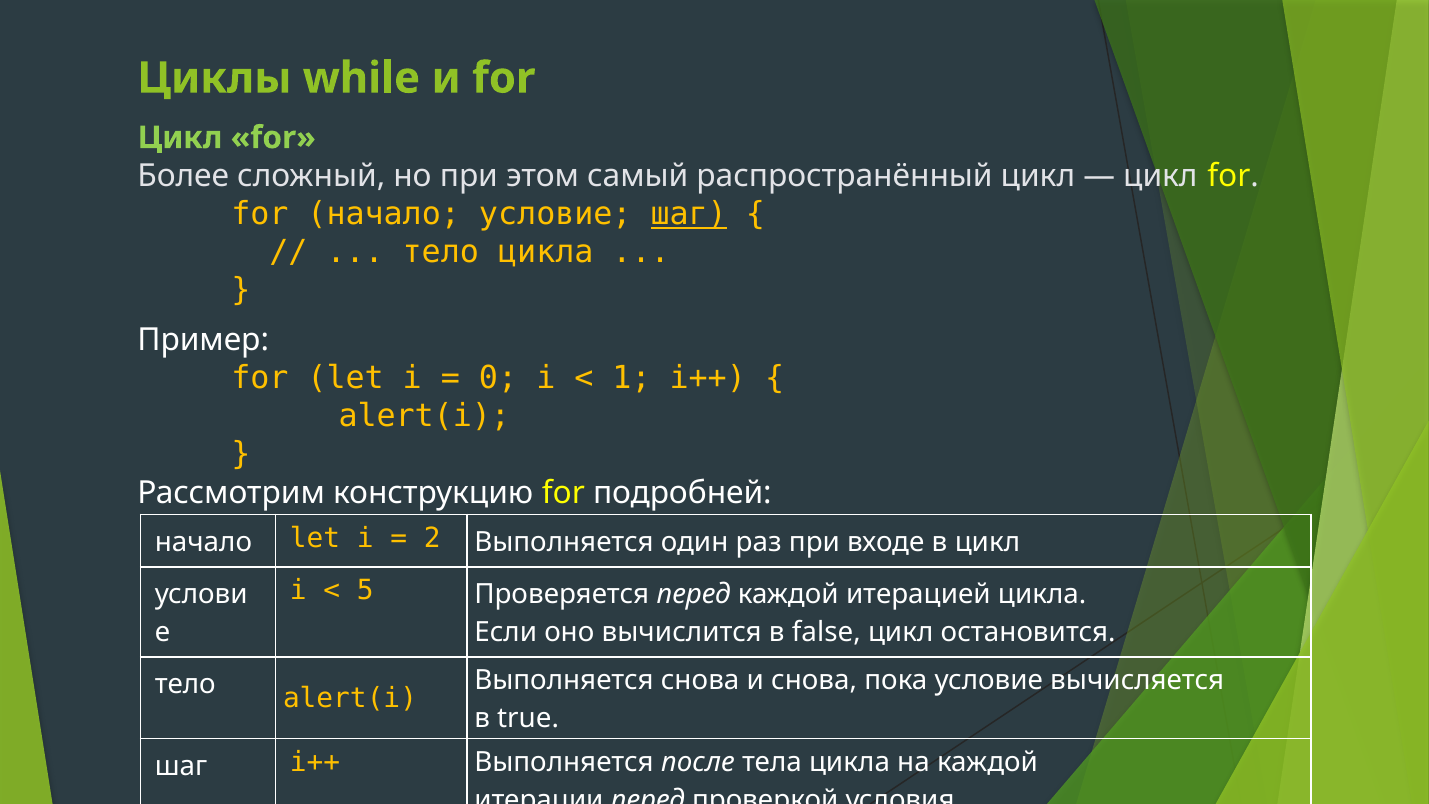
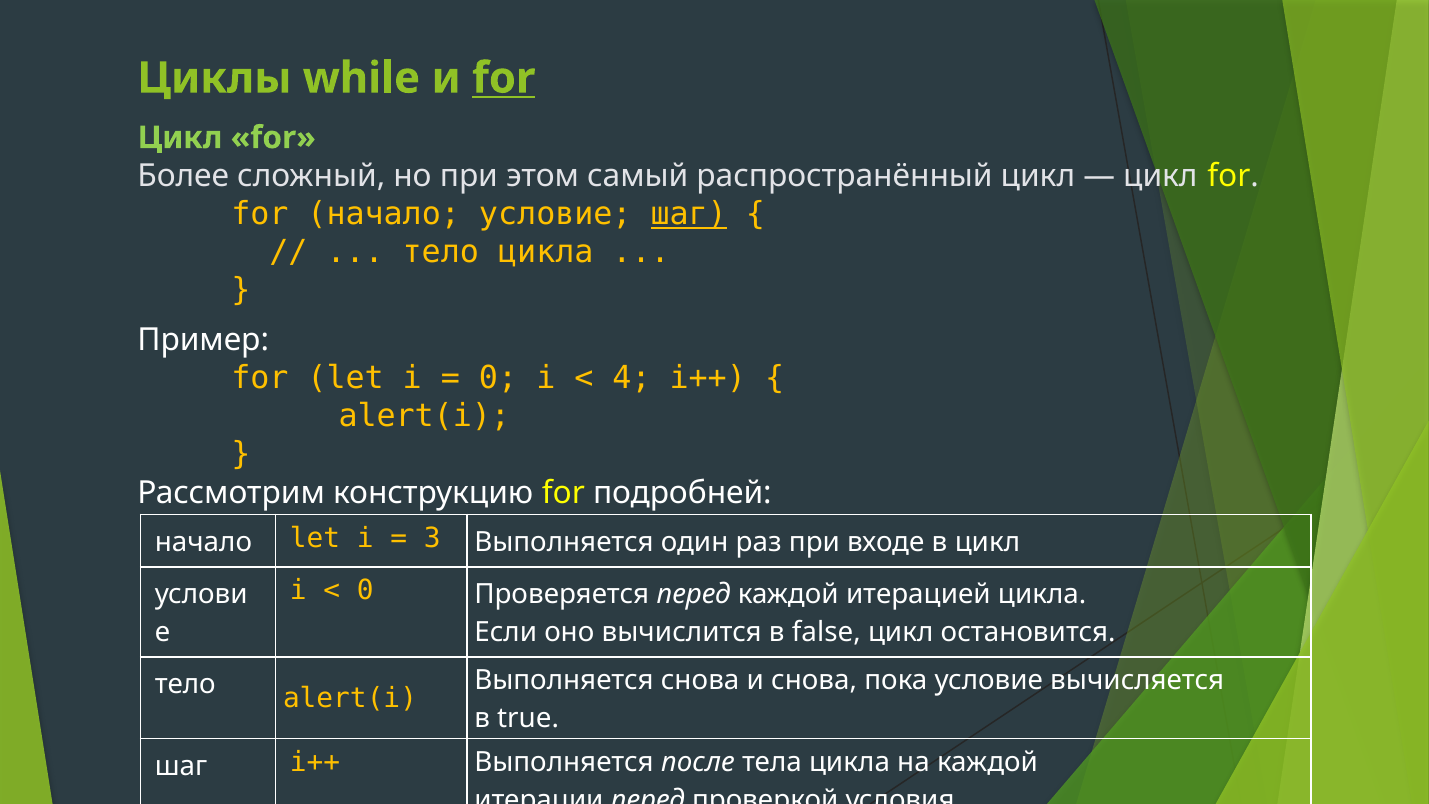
for underline: none -> present (504, 78)
1: 1 -> 4 (632, 378)
2: 2 -> 3 (432, 538)
5: 5 -> 0 (365, 591)
